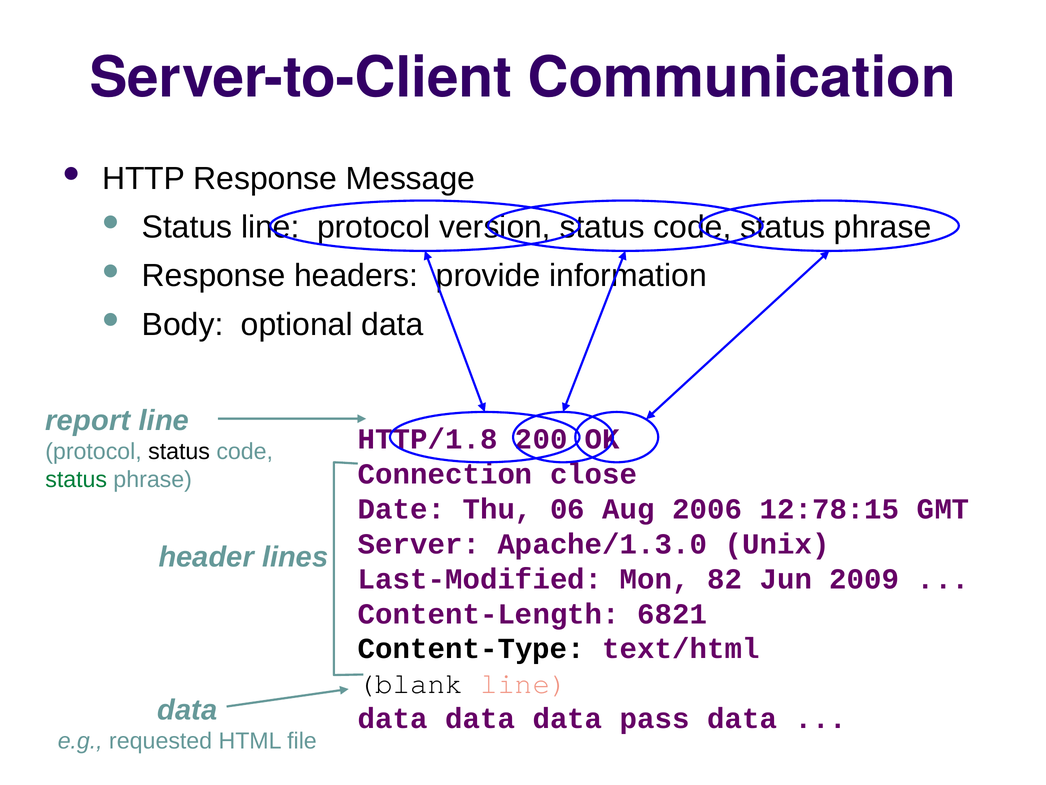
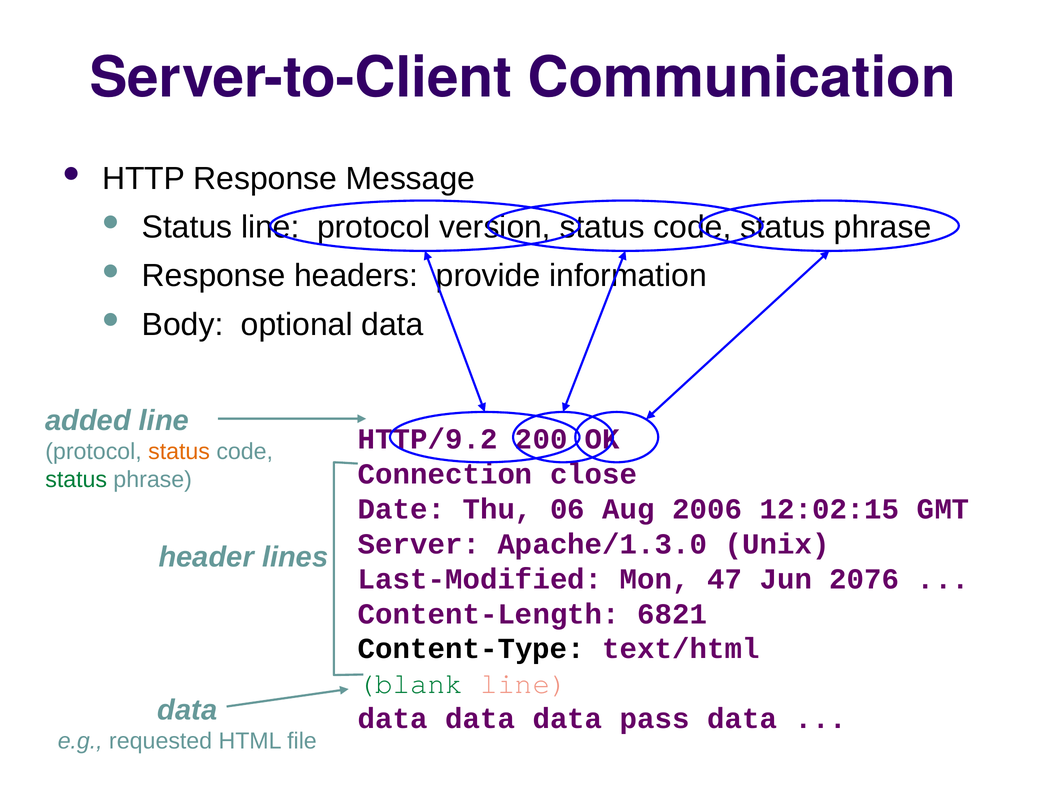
report: report -> added (88, 420)
HTTP/1.8: HTTP/1.8 -> HTTP/9.2 (428, 439)
status colour: black -> orange (179, 451)
12:78:15: 12:78:15 -> 12:02:15 (829, 509)
82: 82 -> 47 (725, 579)
2009: 2009 -> 2076 (864, 579)
blank colour: black -> green (410, 683)
